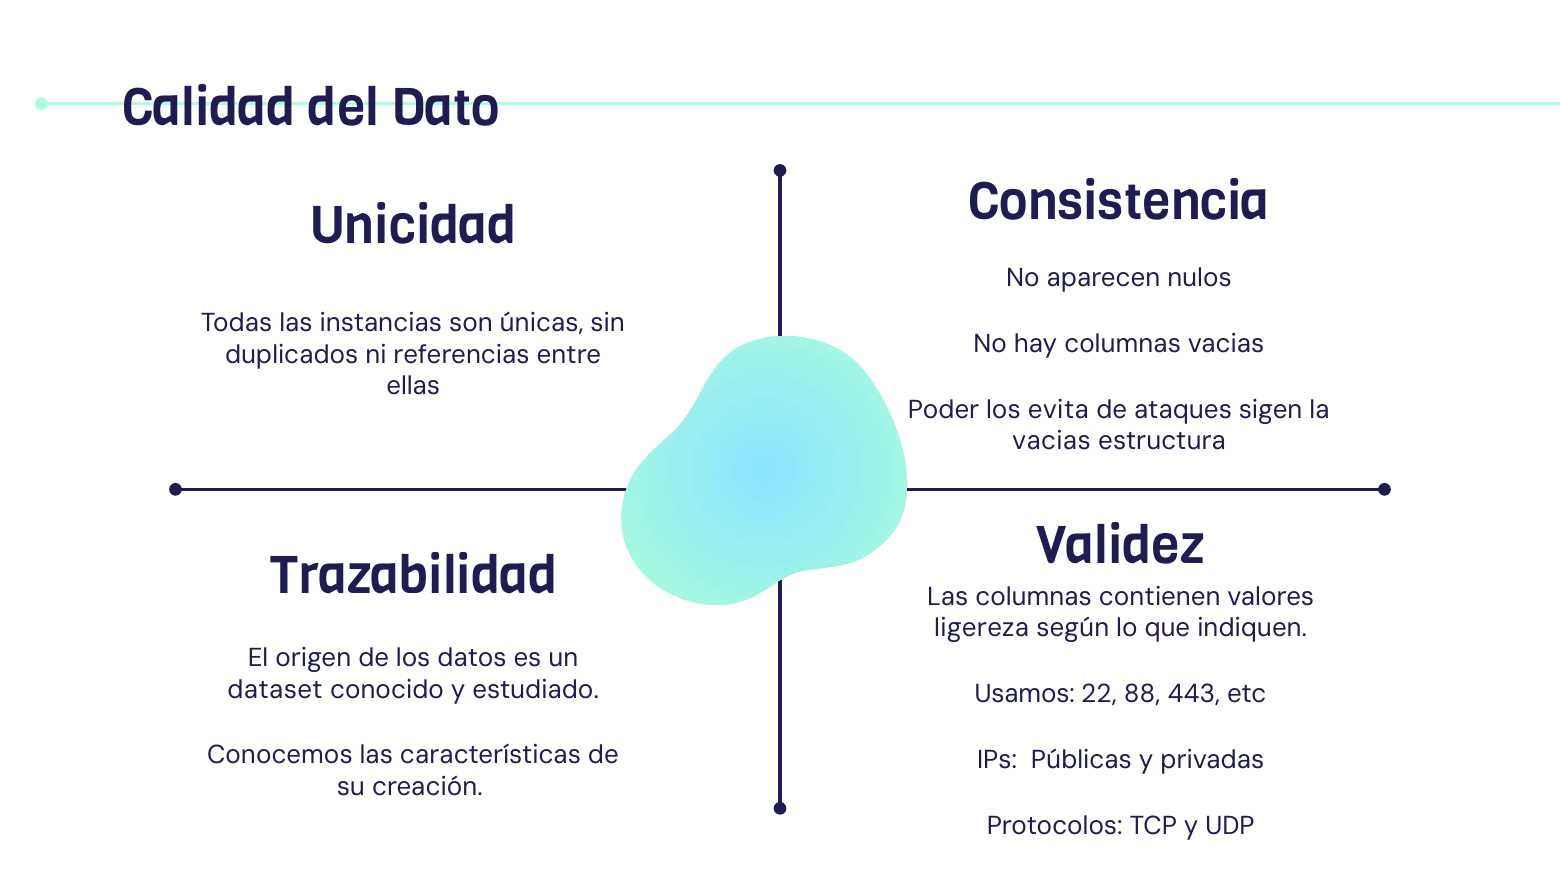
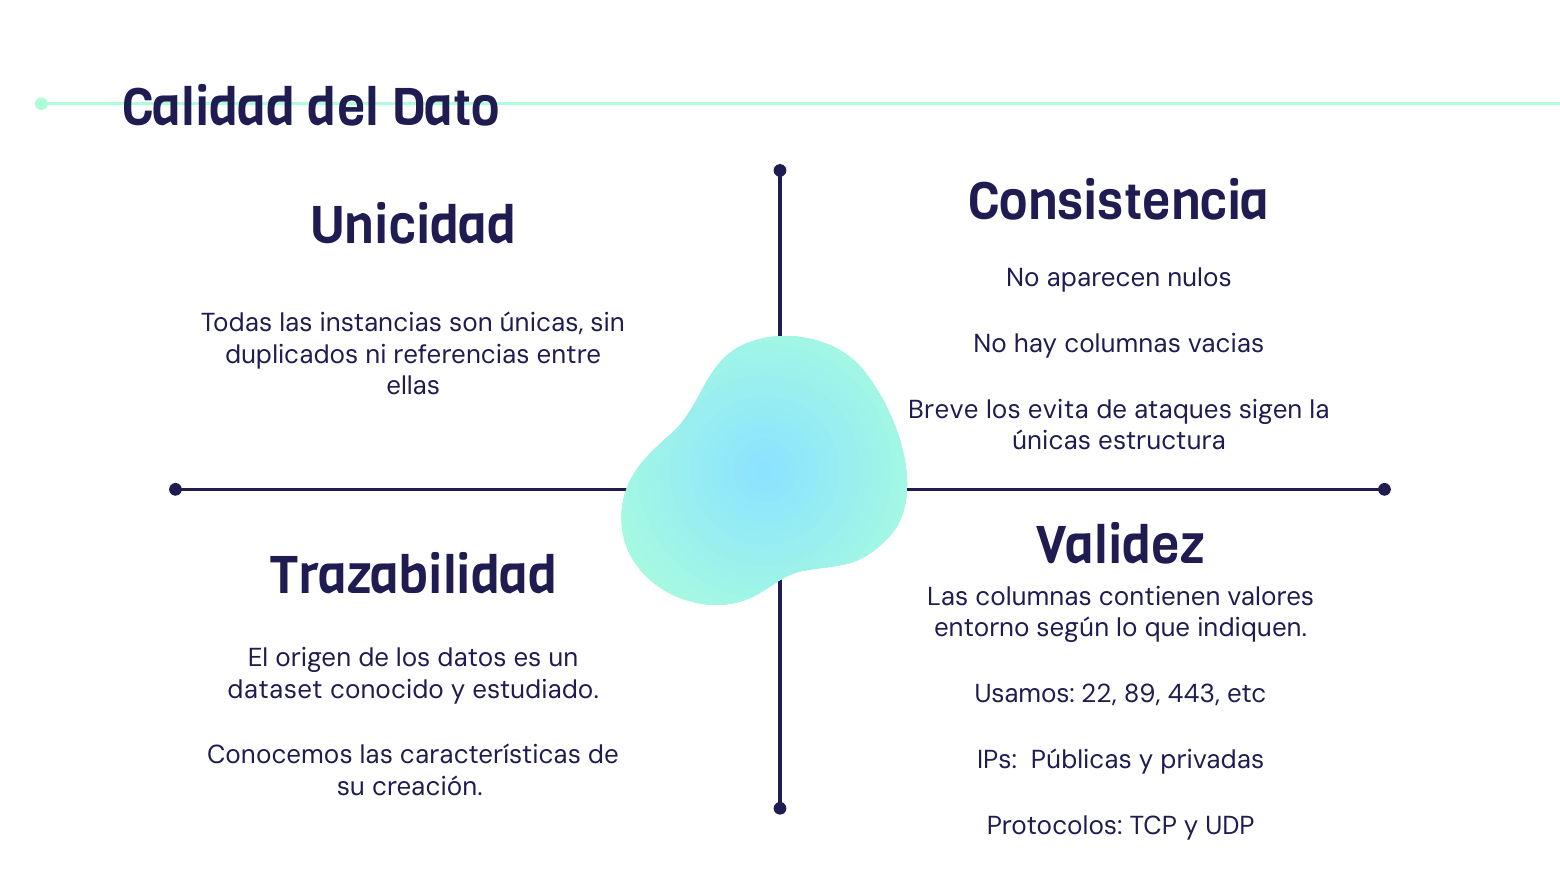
Poder: Poder -> Breve (943, 409)
vacias: vacias -> únicas (1052, 441)
ligereza: ligereza -> entorno (982, 628)
88: 88 -> 89 (1142, 694)
